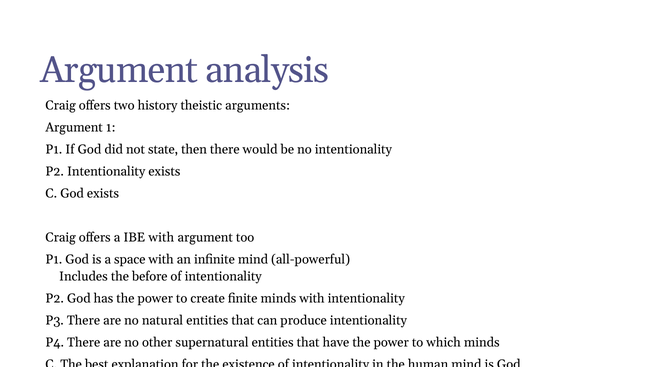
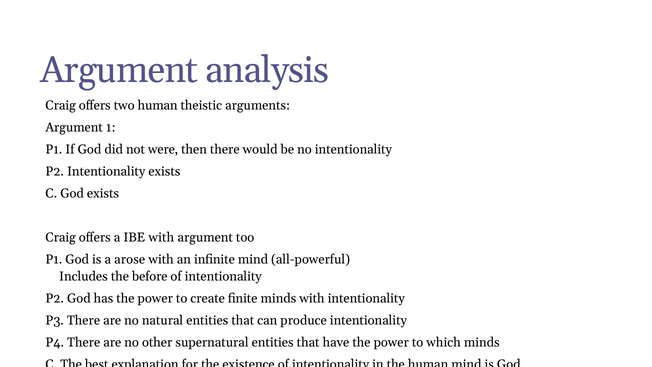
two history: history -> human (158, 105)
state: state -> were (163, 149)
space: space -> arose (130, 259)
